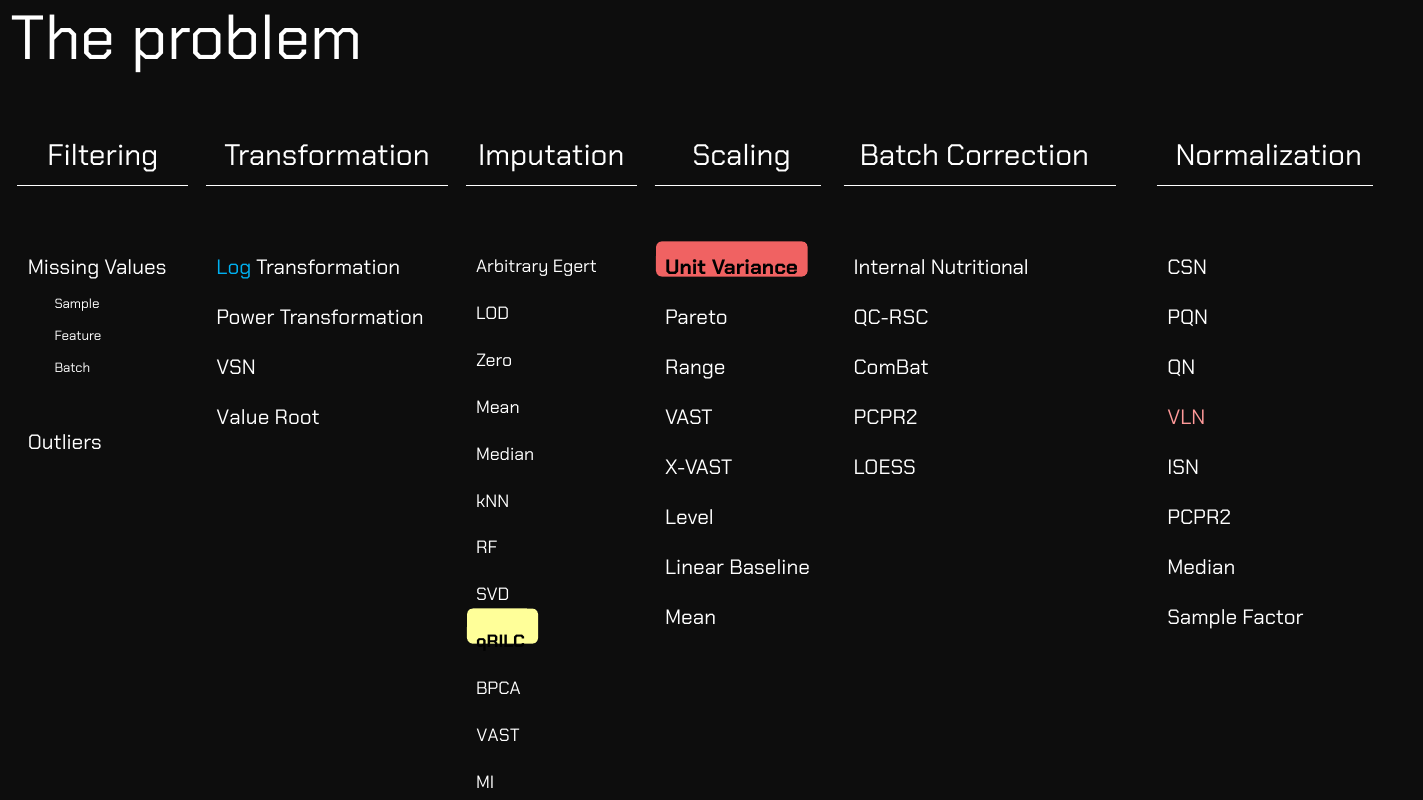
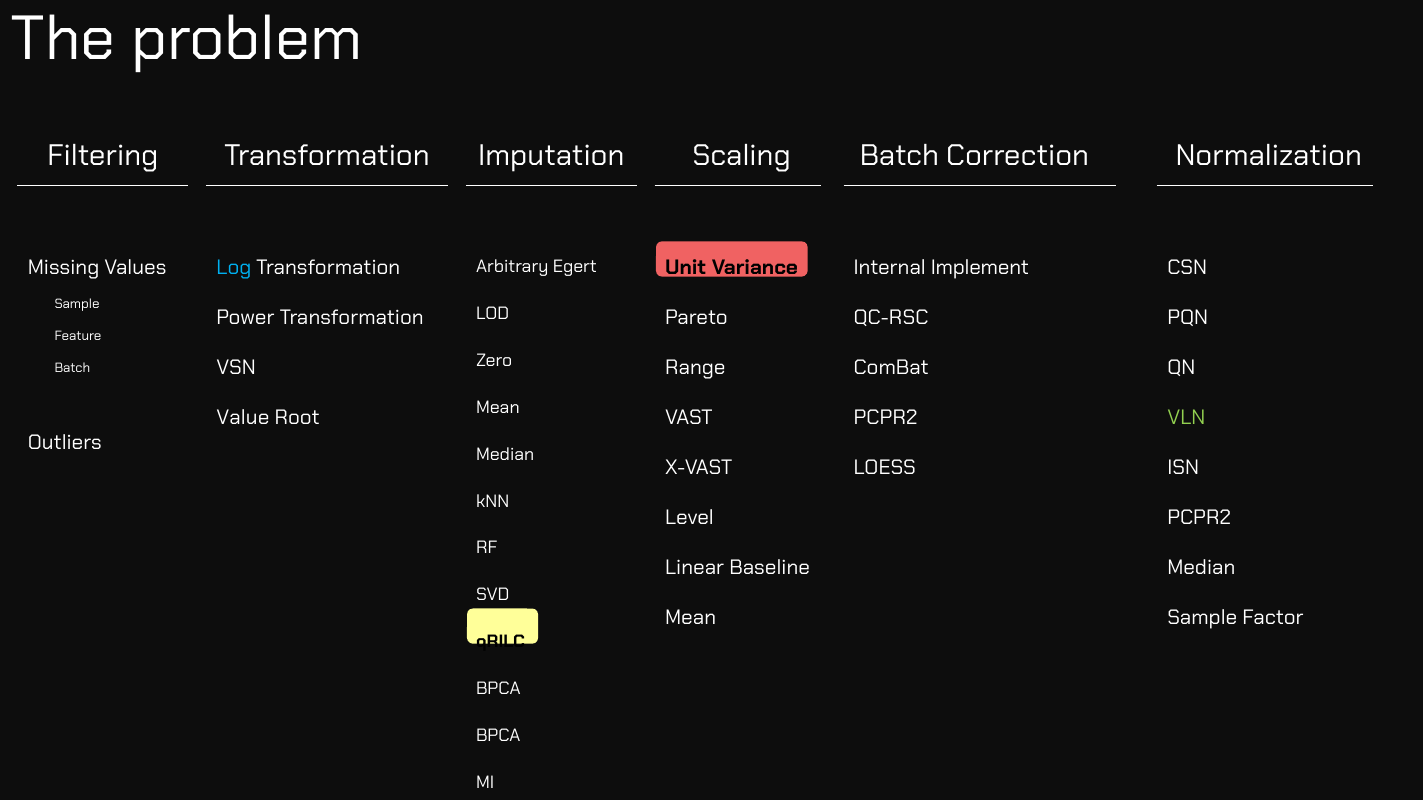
Nutritional: Nutritional -> Implement (980, 268)
VLN colour: pink -> light green (1186, 418)
VAST: VAST -> BPCA (498, 736)
